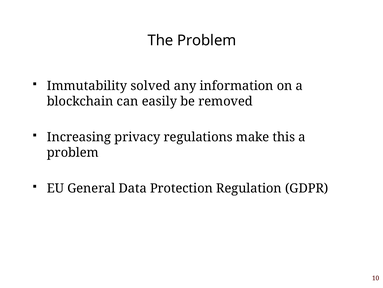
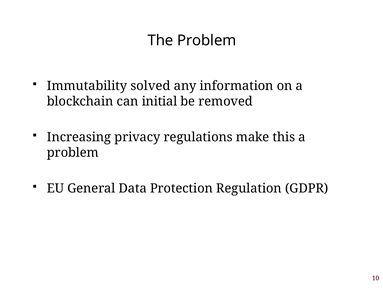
easily: easily -> initial (159, 101)
